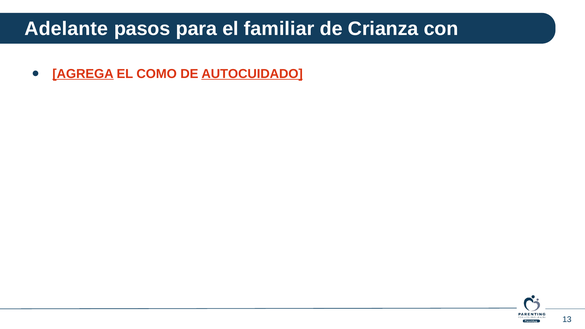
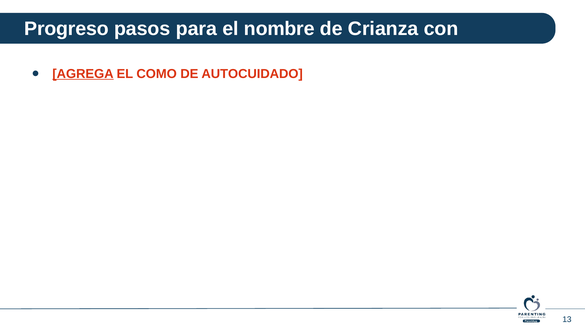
Adelante: Adelante -> Progreso (66, 29)
familiar: familiar -> nombre (279, 29)
AUTOCUIDADO underline: present -> none (252, 74)
